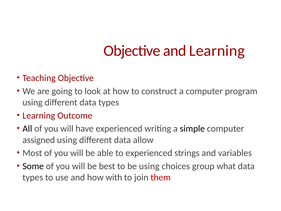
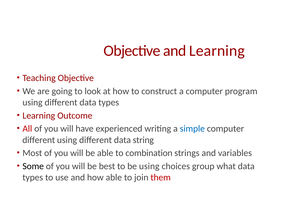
All colour: black -> red (27, 129)
simple colour: black -> blue (192, 129)
assigned: assigned -> different (39, 140)
allow: allow -> string (143, 140)
to experienced: experienced -> combination (149, 153)
how with: with -> able (114, 177)
